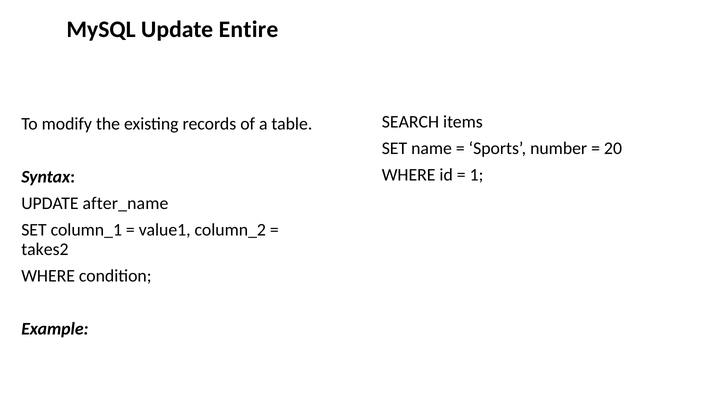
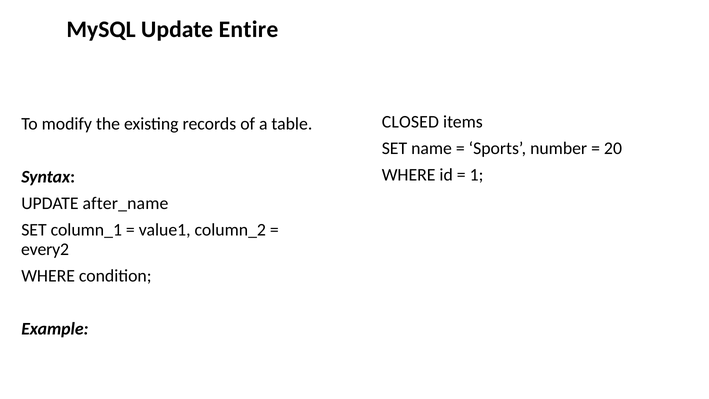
SEARCH: SEARCH -> CLOSED (410, 122)
takes2: takes2 -> every2 (45, 249)
